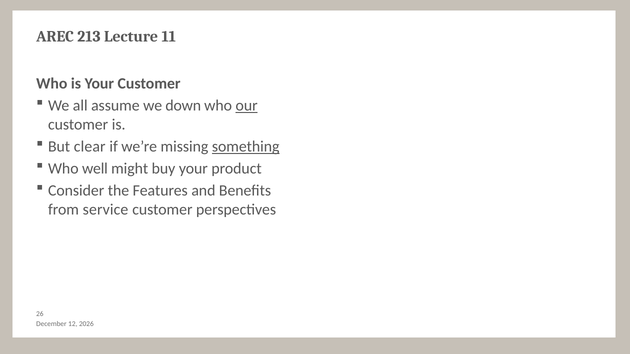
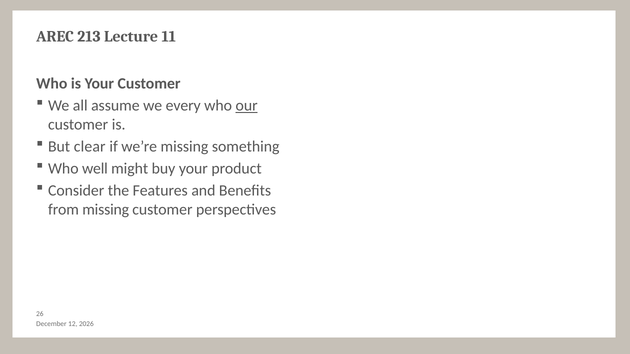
down: down -> every (183, 106)
something underline: present -> none (246, 147)
from service: service -> missing (106, 210)
